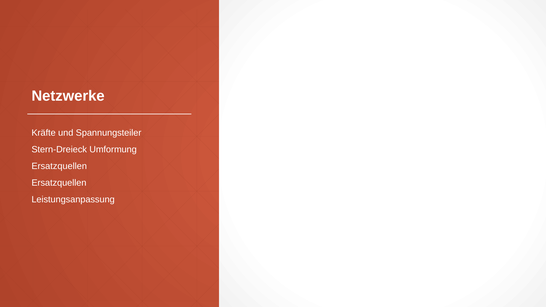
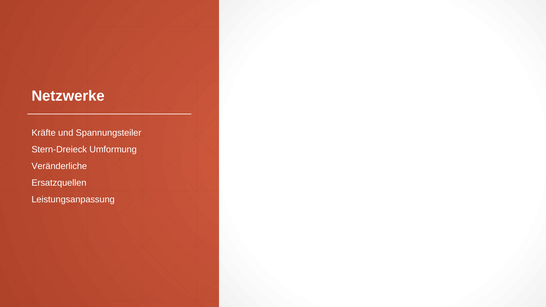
Ersatzquellen: Ersatzquellen -> Veränderliche (59, 166)
